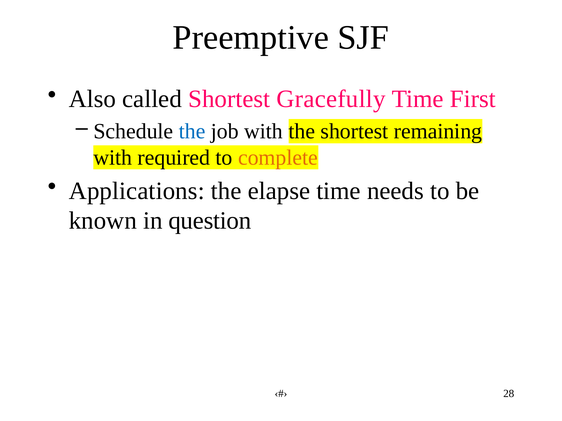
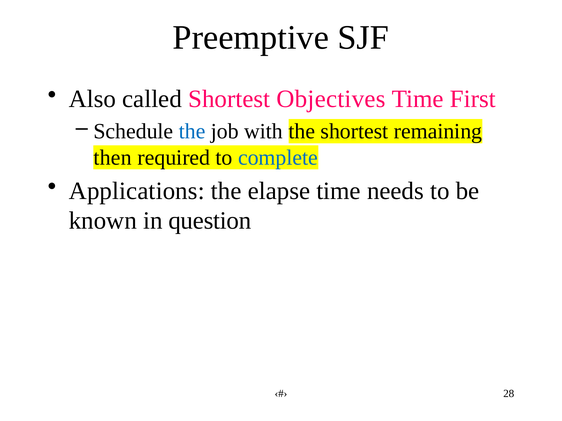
Gracefully: Gracefully -> Objectives (331, 99)
with: with -> then (113, 158)
complete colour: orange -> blue (278, 158)
